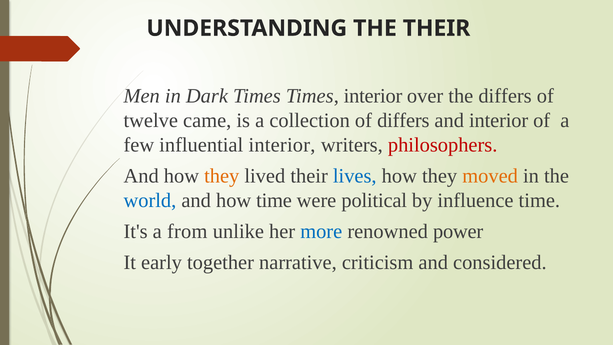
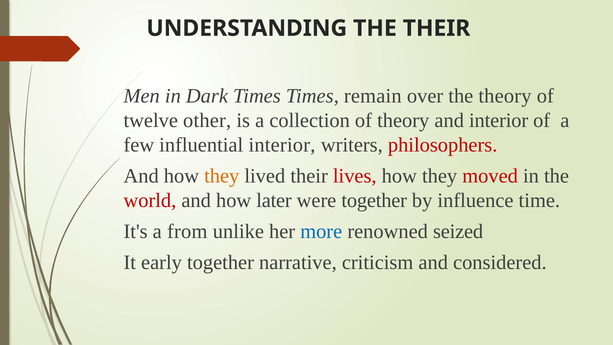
Times interior: interior -> remain (373, 96)
the differs: differs -> theory (505, 96)
came: came -> other (207, 121)
of differs: differs -> theory (403, 121)
lives colour: blue -> red (355, 176)
moved colour: orange -> red (490, 176)
world colour: blue -> red (150, 201)
how time: time -> later (274, 201)
were political: political -> together (374, 201)
power: power -> seized (458, 231)
